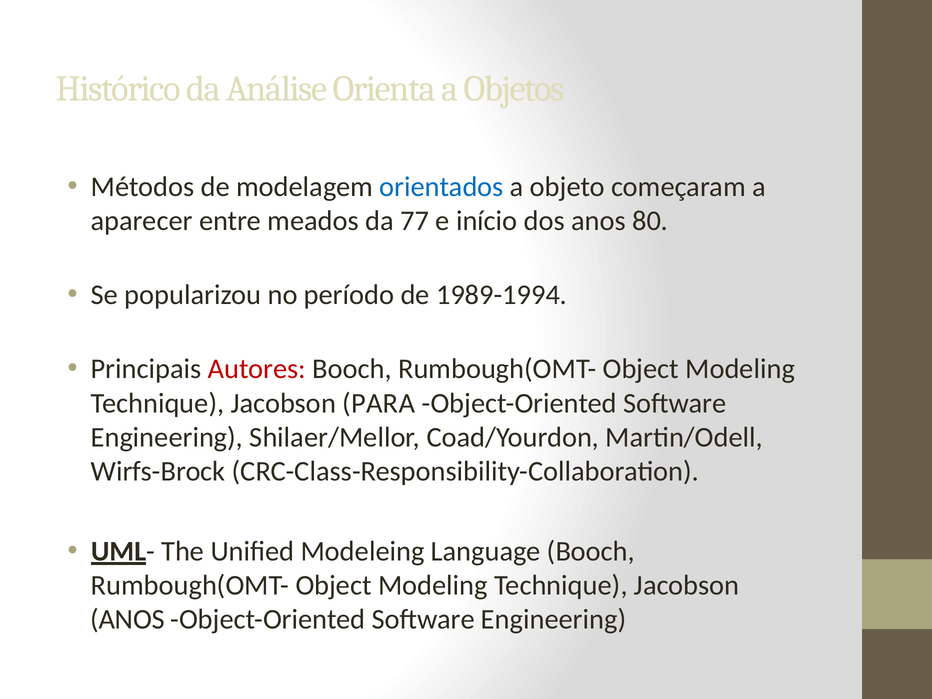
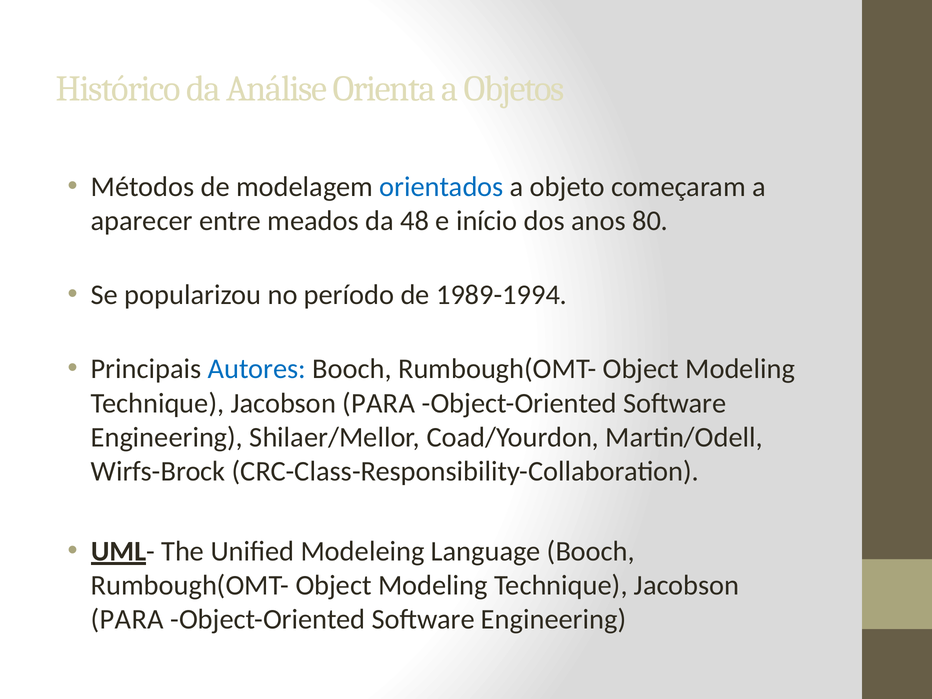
77: 77 -> 48 (415, 221)
Autores colour: red -> blue (257, 369)
ANOS: ANOS -> PARA (127, 620)
